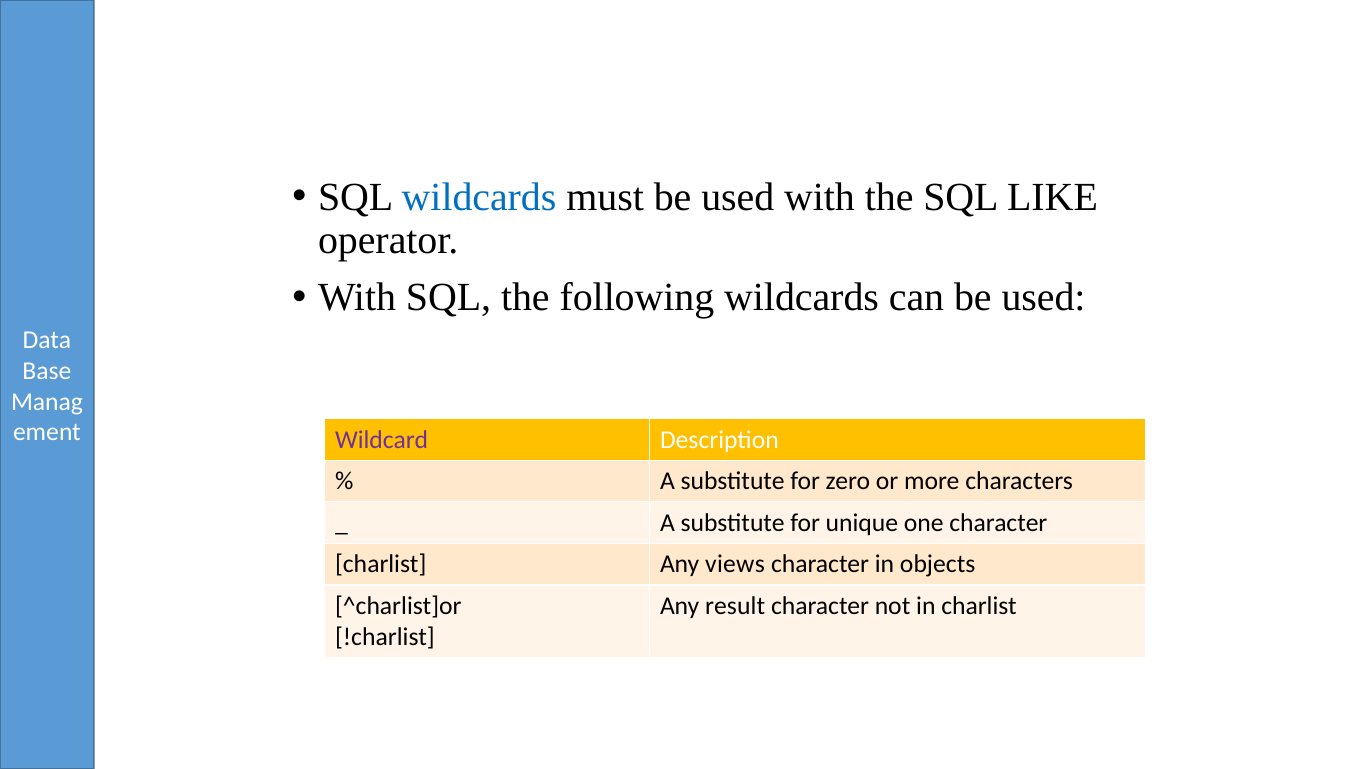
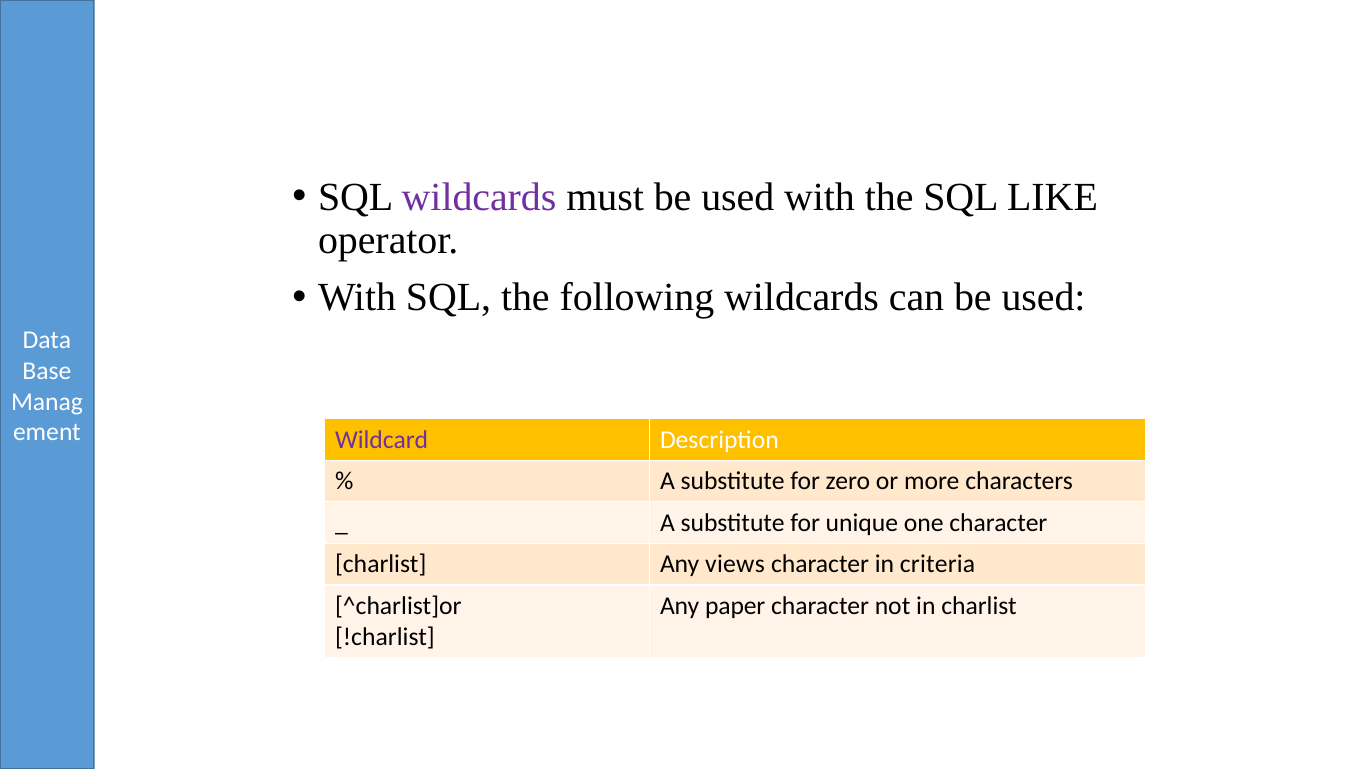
wildcards colour: blue -> purple (479, 197)
objects: objects -> criteria (938, 565)
result: result -> paper (735, 606)
